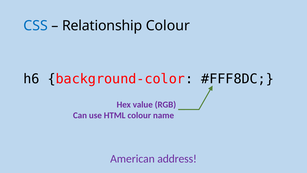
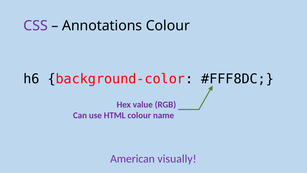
CSS colour: blue -> purple (36, 26)
Relationship: Relationship -> Annotations (102, 26)
address: address -> visually (177, 159)
